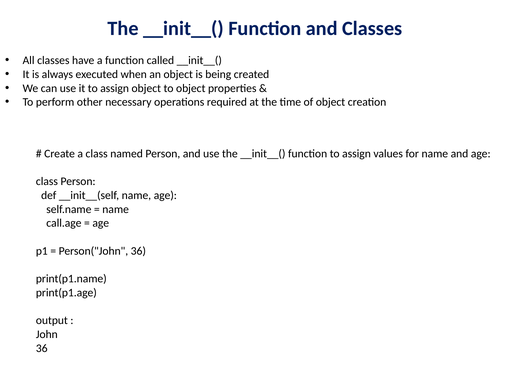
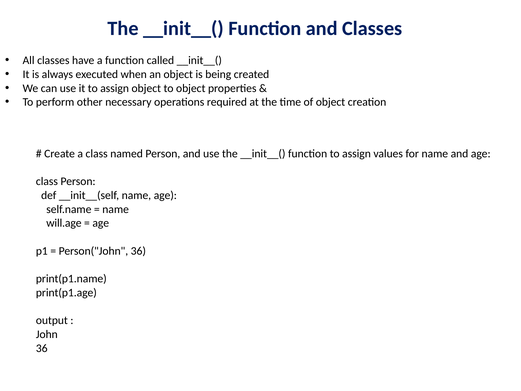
call.age: call.age -> will.age (64, 223)
